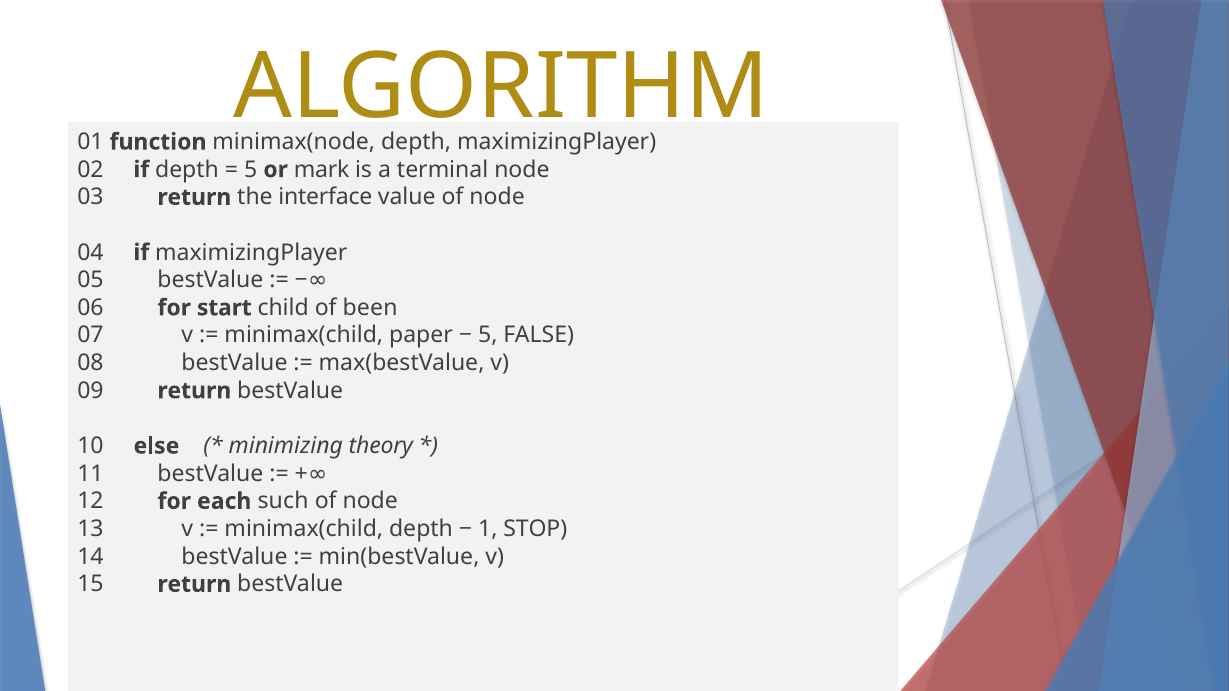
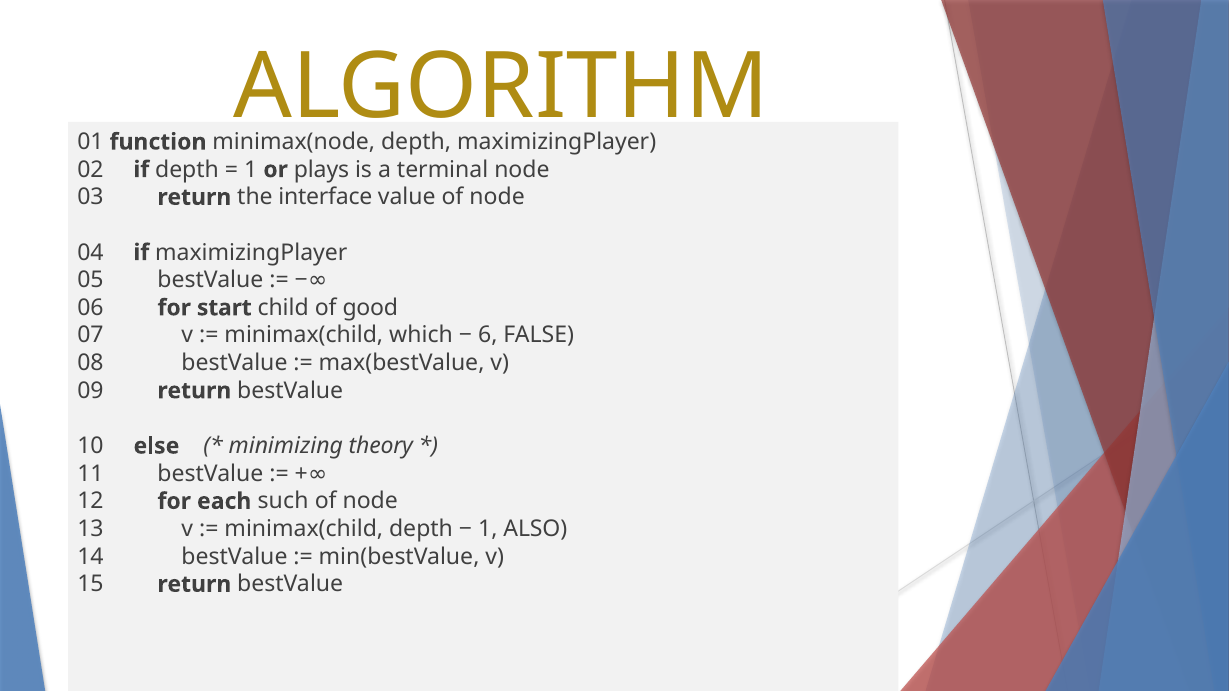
5: 5 -> 1 (251, 170)
mark: mark -> plays (322, 170)
been: been -> good (370, 308)
paper: paper -> which (421, 336)
5: 5 -> 6 (488, 336)
STOP: STOP -> ALSO (535, 529)
